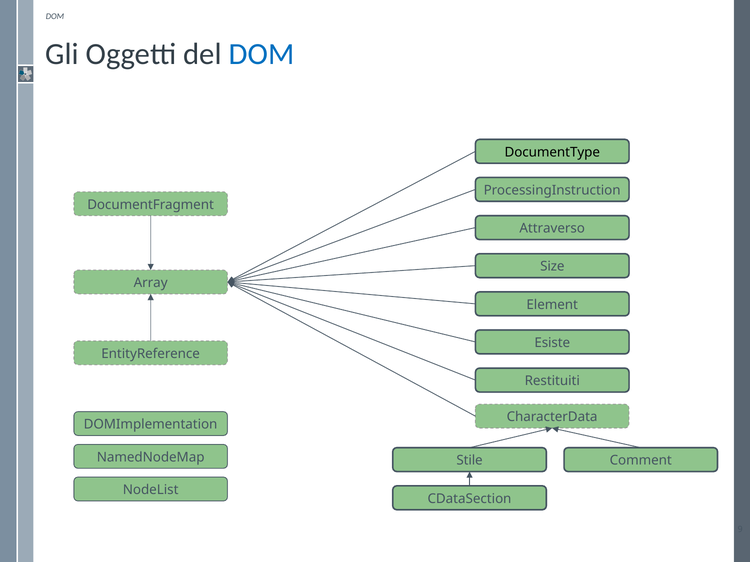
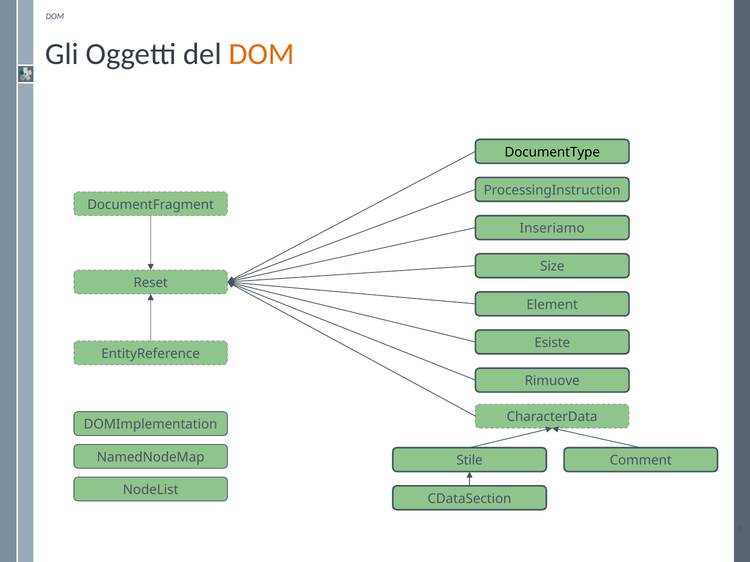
DOM colour: blue -> orange (262, 54)
Attraverso: Attraverso -> Inseriamo (552, 229)
Array: Array -> Reset (151, 283)
Restituiti: Restituiti -> Rimuove (552, 381)
